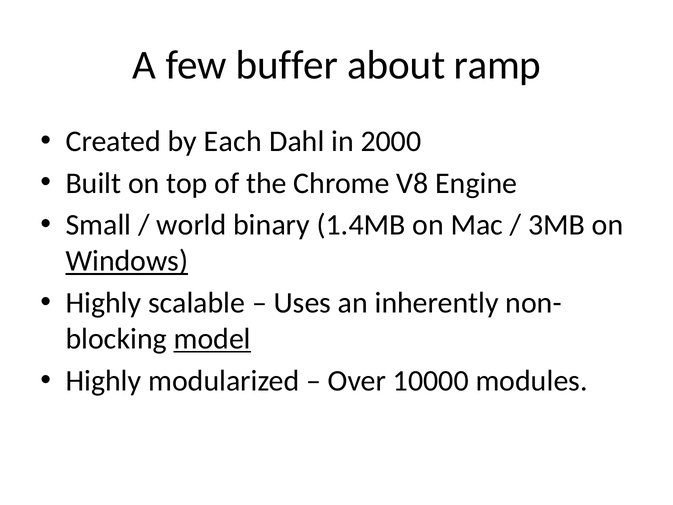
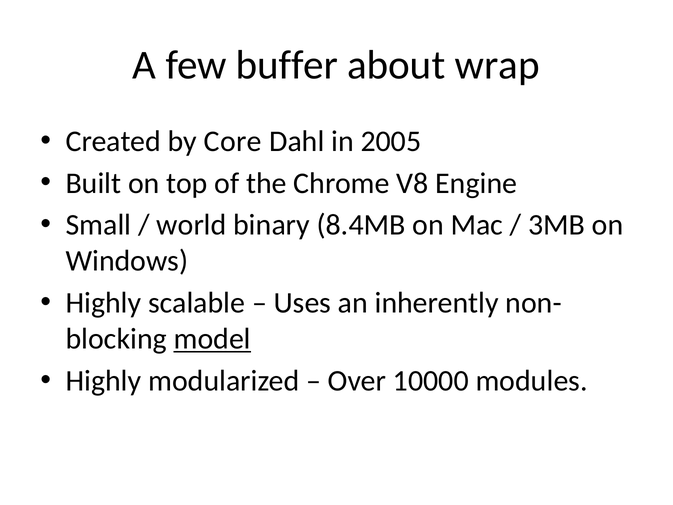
ramp: ramp -> wrap (497, 65)
Each: Each -> Core (233, 141)
2000: 2000 -> 2005 (391, 141)
1.4MB: 1.4MB -> 8.4MB (361, 225)
Windows underline: present -> none (127, 261)
